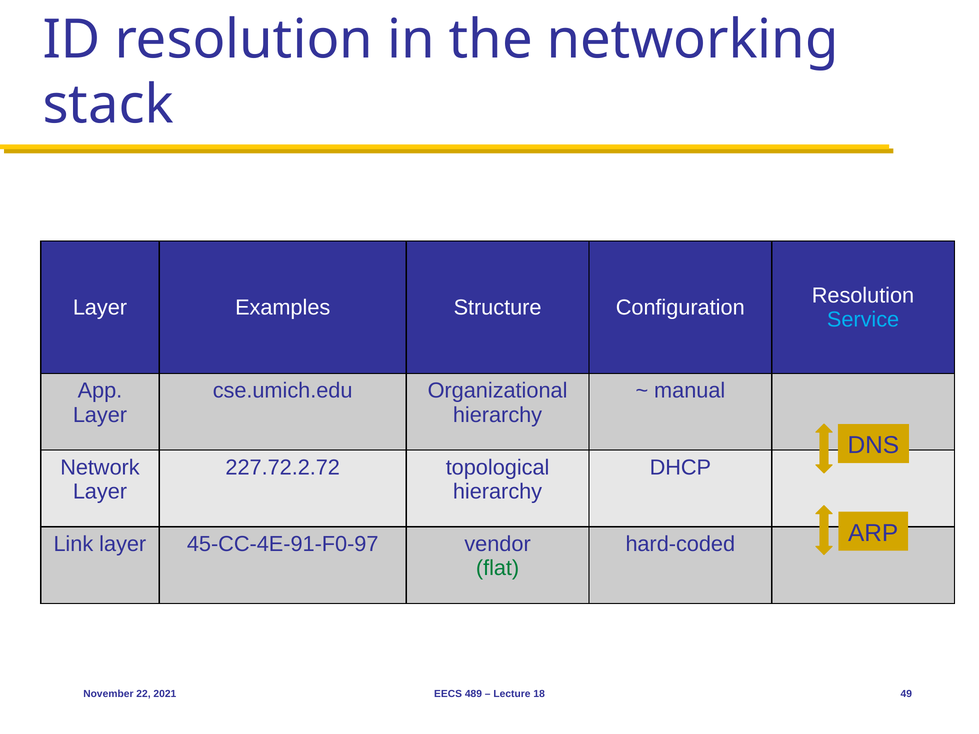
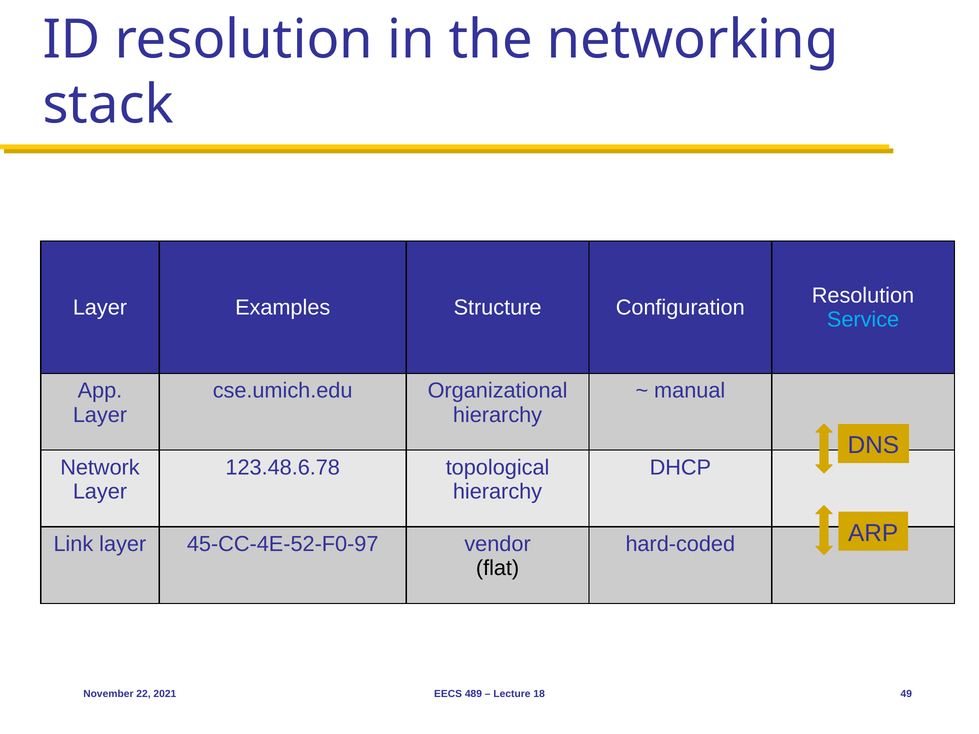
227.72.2.72: 227.72.2.72 -> 123.48.6.78 (283, 468)
45-CC-4E-91-F0-97: 45-CC-4E-91-F0-97 -> 45-CC-4E-52-F0-97 (283, 544)
flat colour: green -> black (498, 568)
